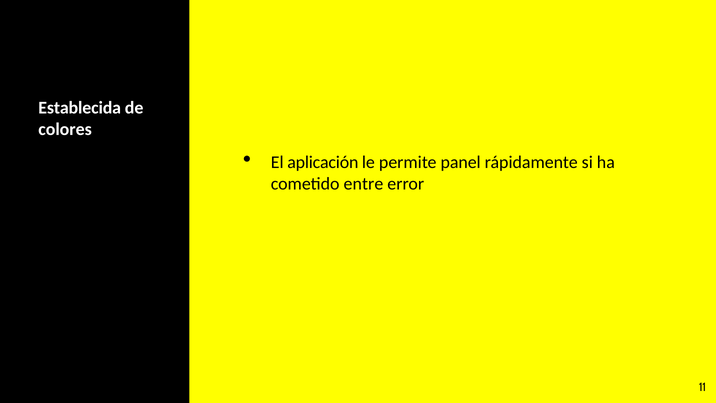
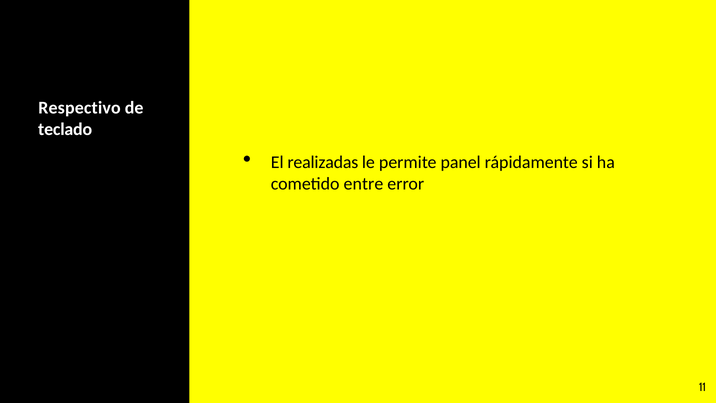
Establecida: Establecida -> Respectivo (80, 108)
colores: colores -> teclado (65, 129)
aplicación: aplicación -> realizadas (323, 162)
